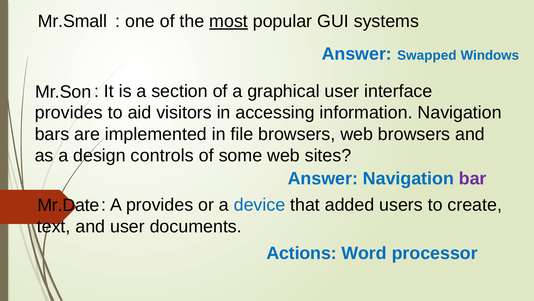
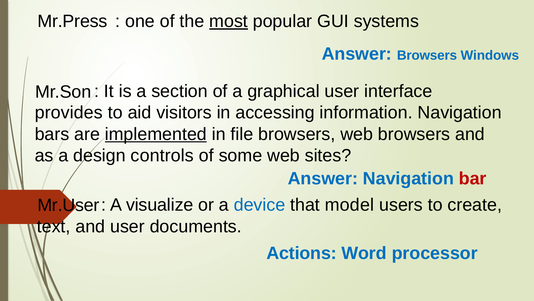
Mr.Small: Mr.Small -> Mr.Press (72, 21)
Answer Swapped: Swapped -> Browsers (427, 55)
implemented underline: none -> present (156, 134)
bar colour: purple -> red (473, 178)
A provides: provides -> visualize (160, 205)
added: added -> model (350, 205)
Mr.Date: Mr.Date -> Mr.User (68, 205)
